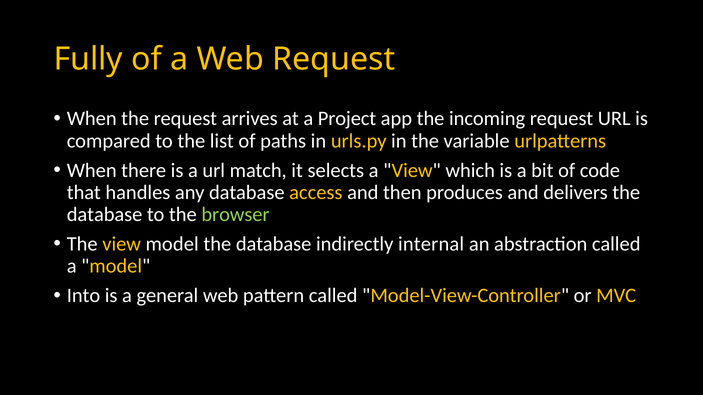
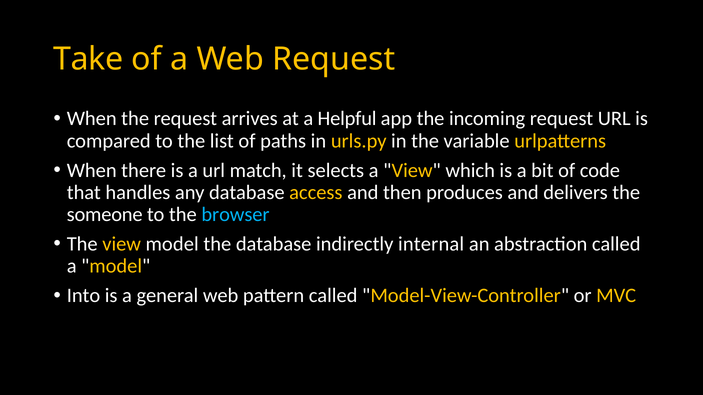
Fully: Fully -> Take (88, 59)
Project: Project -> Helpful (347, 119)
database: database -> someone (105, 215)
browser colour: light green -> light blue (235, 215)
